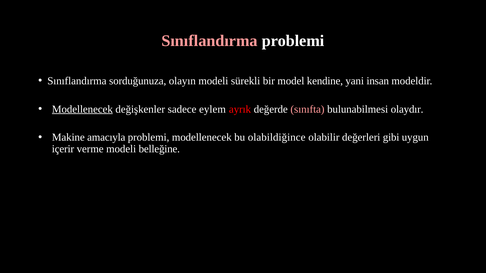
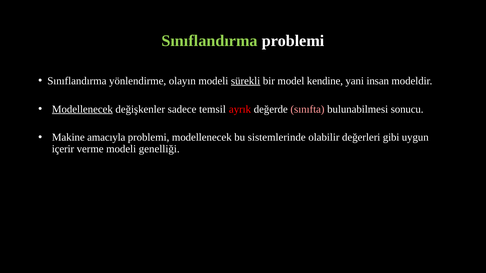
Sınıflandırma colour: pink -> light green (210, 41)
sorduğunuza: sorduğunuza -> yönlendirme (138, 81)
sürekli underline: none -> present (246, 81)
eylem: eylem -> temsil (212, 109)
olaydır: olaydır -> sonucu (407, 109)
olabildiğince: olabildiğince -> sistemlerinde (277, 138)
belleğine: belleğine -> genelliği (159, 149)
